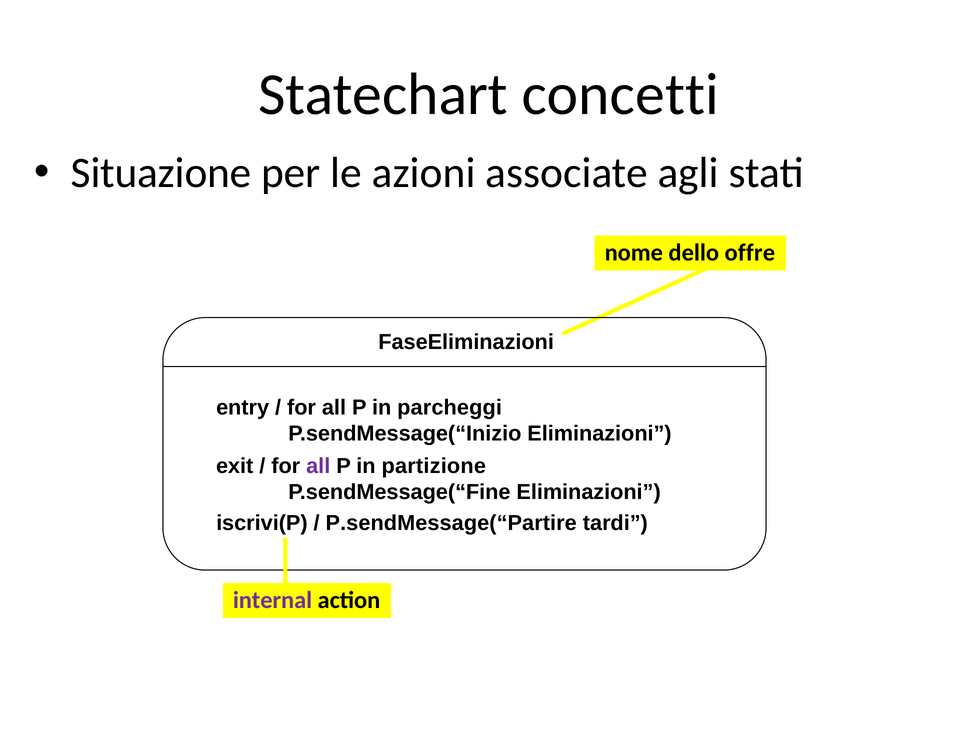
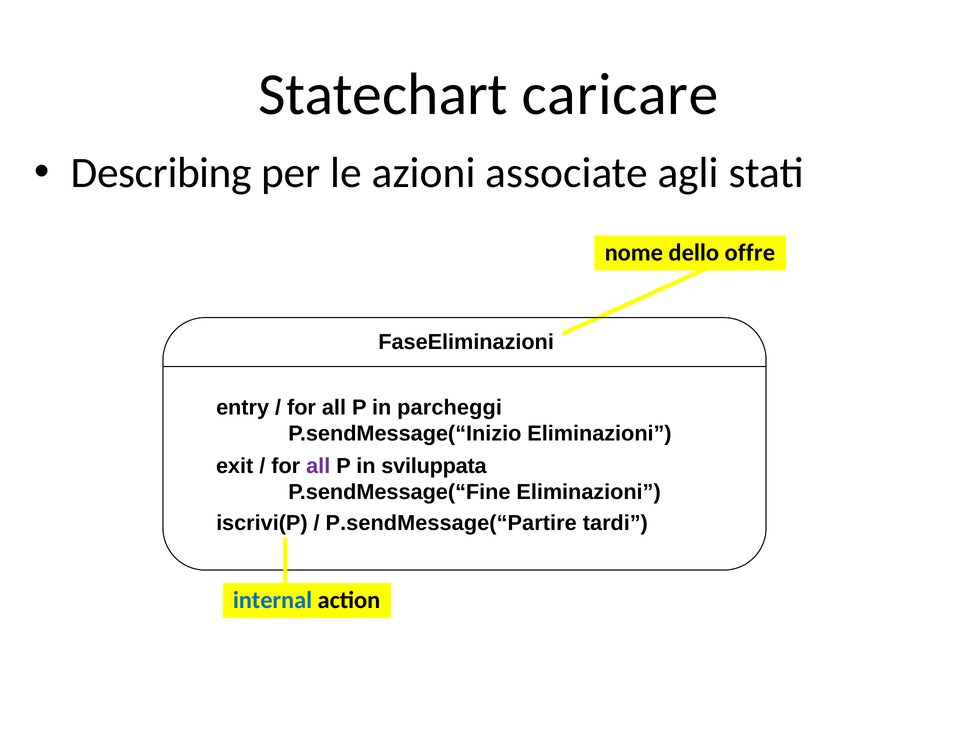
concetti: concetti -> caricare (620, 95)
Situazione: Situazione -> Describing (161, 173)
partizione: partizione -> sviluppata (434, 466)
internal colour: purple -> blue (273, 600)
